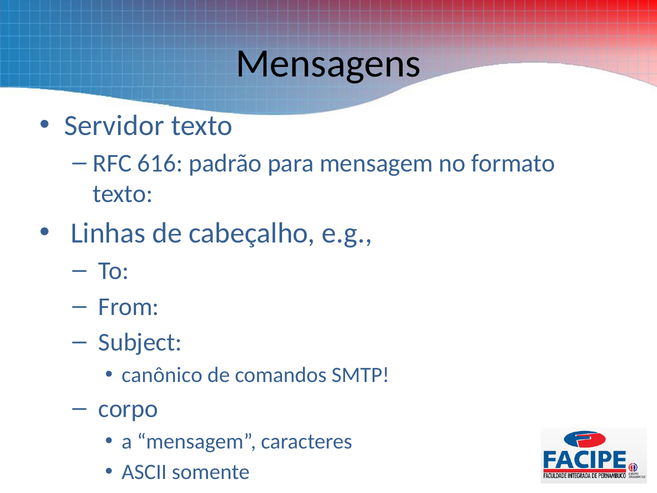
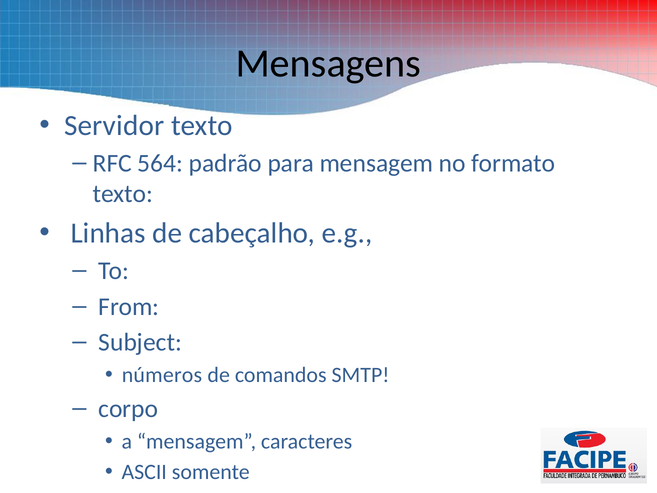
616: 616 -> 564 (160, 163)
canônico: canônico -> números (162, 375)
